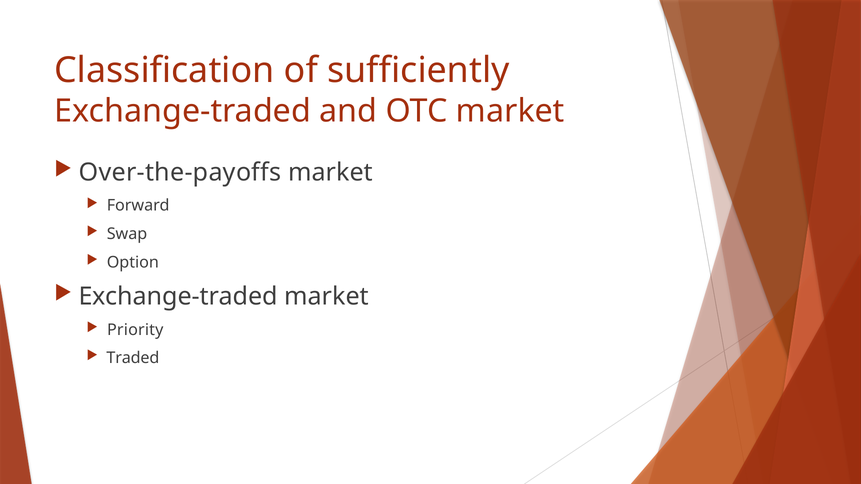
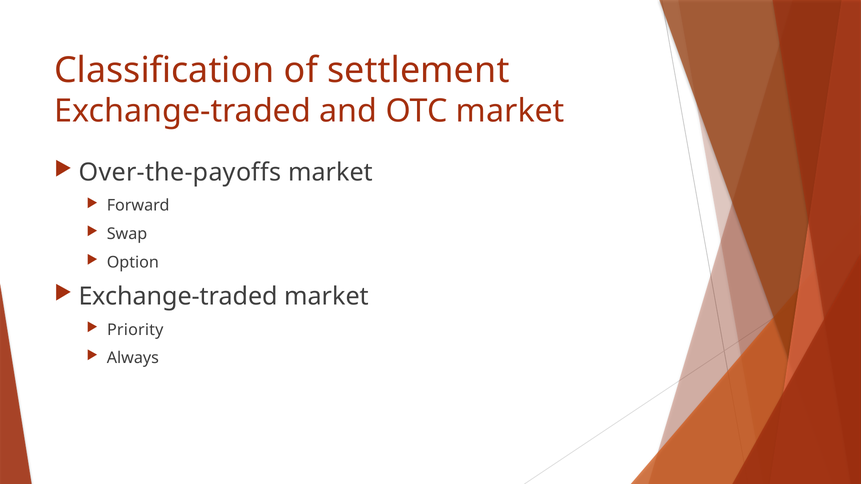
sufficiently: sufficiently -> settlement (418, 70)
Traded: Traded -> Always (133, 358)
